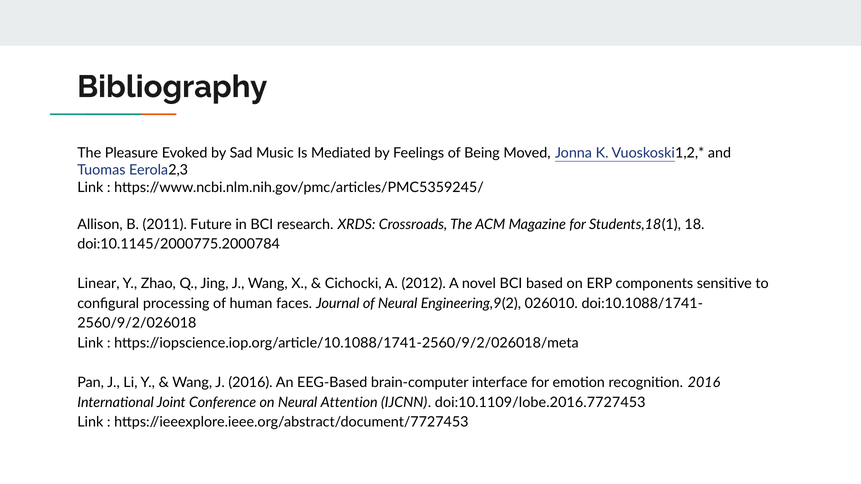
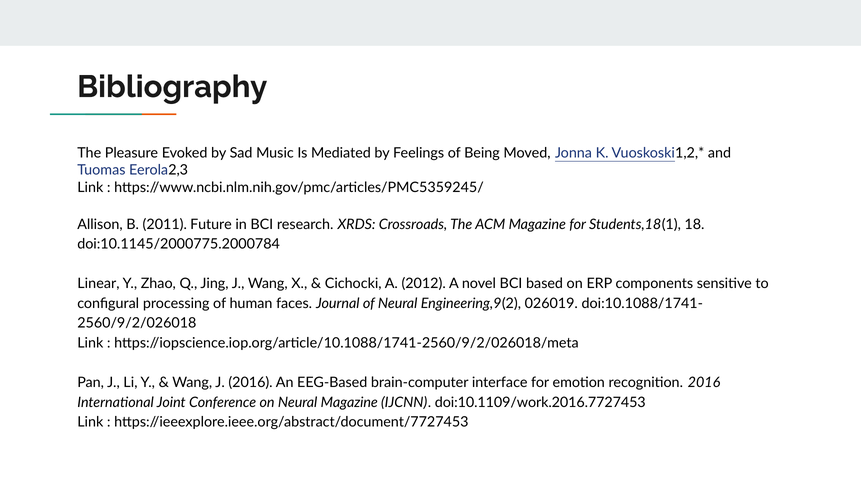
026010: 026010 -> 026019 (551, 304)
Neural Attention: Attention -> Magazine (349, 403)
doi:10.1109/lobe.2016.7727453: doi:10.1109/lobe.2016.7727453 -> doi:10.1109/work.2016.7727453 (540, 403)
